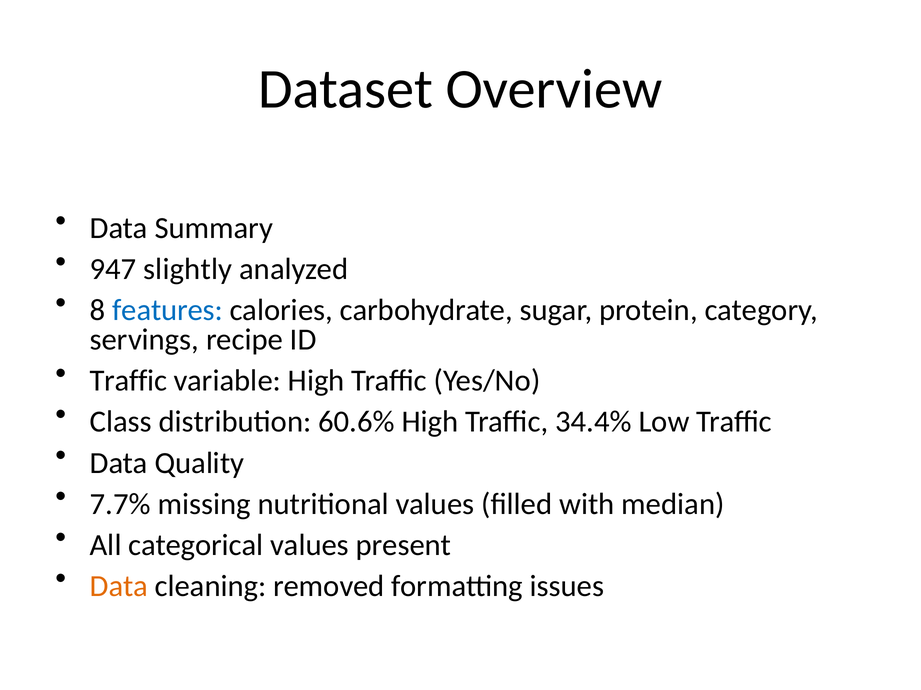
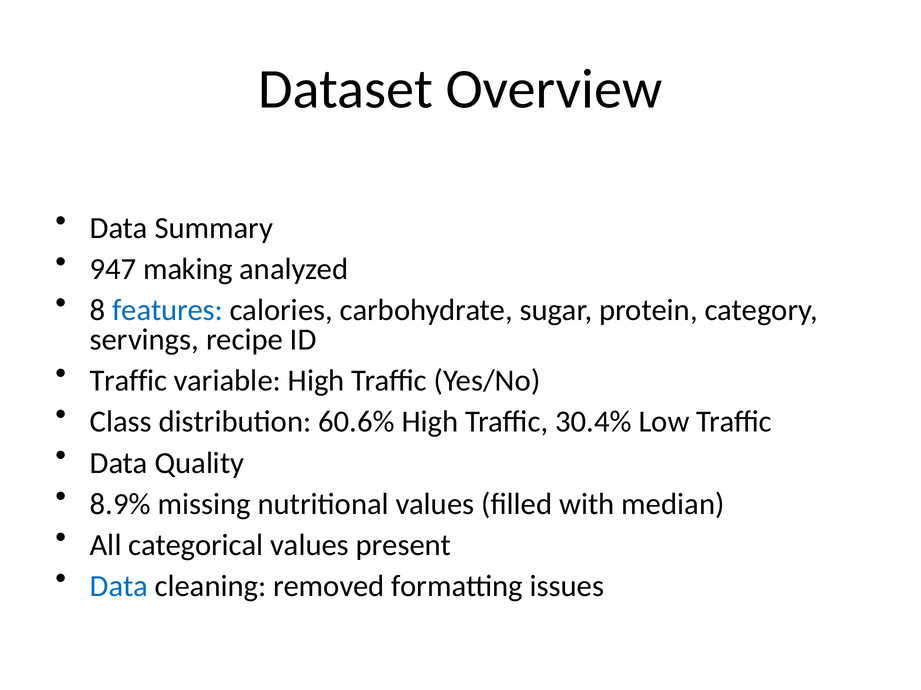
slightly: slightly -> making (188, 270)
34.4%: 34.4% -> 30.4% (593, 422)
7.7%: 7.7% -> 8.9% (120, 504)
Data colour: orange -> blue (119, 587)
